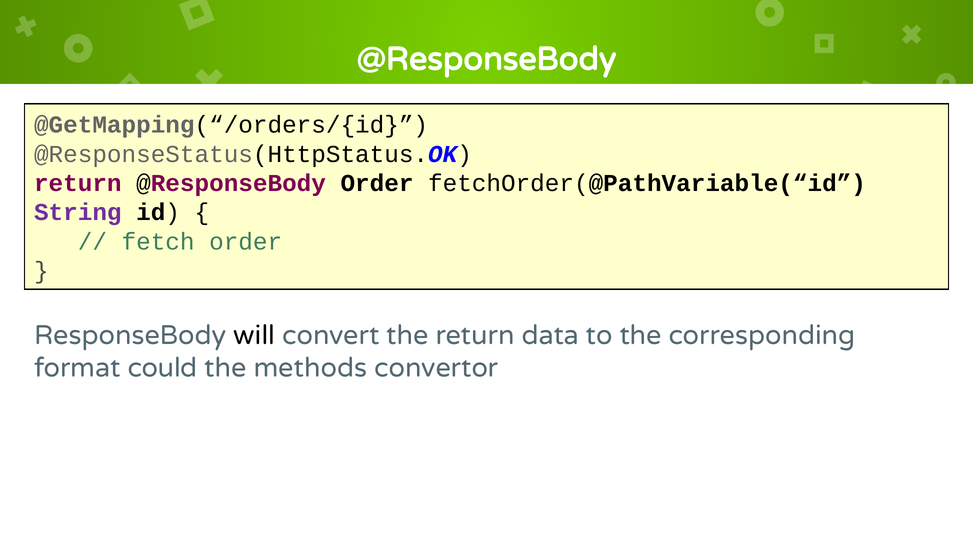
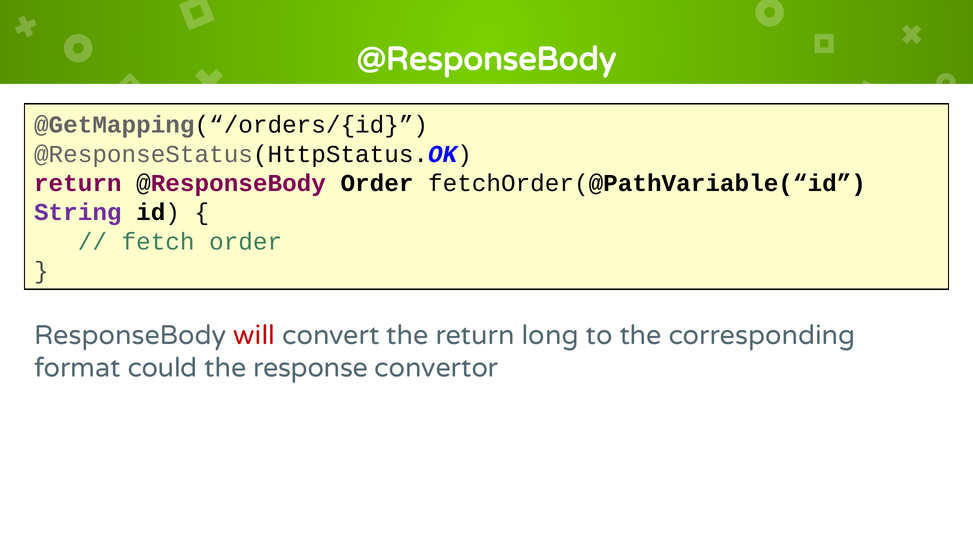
will colour: black -> red (254, 336)
data: data -> long (550, 336)
methods: methods -> response (311, 368)
